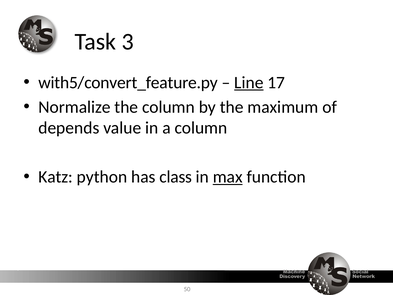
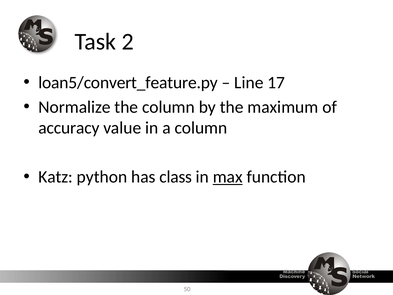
3: 3 -> 2 (128, 42)
with5/convert_feature.py: with5/convert_feature.py -> loan5/convert_feature.py (128, 82)
Line underline: present -> none (249, 82)
depends: depends -> accuracy (69, 128)
